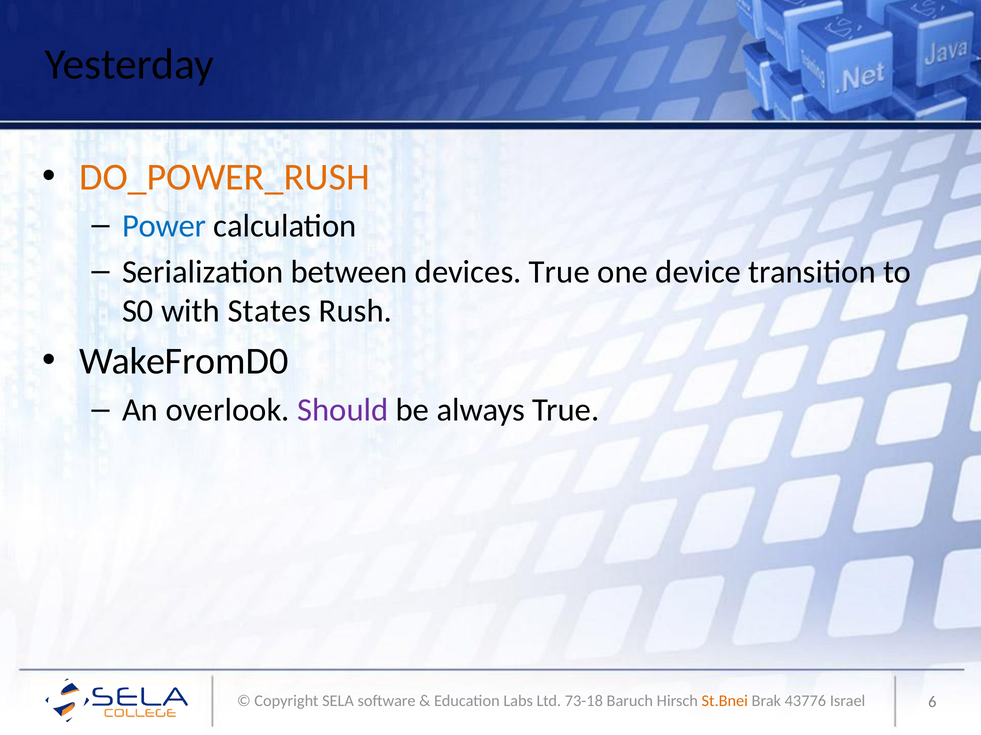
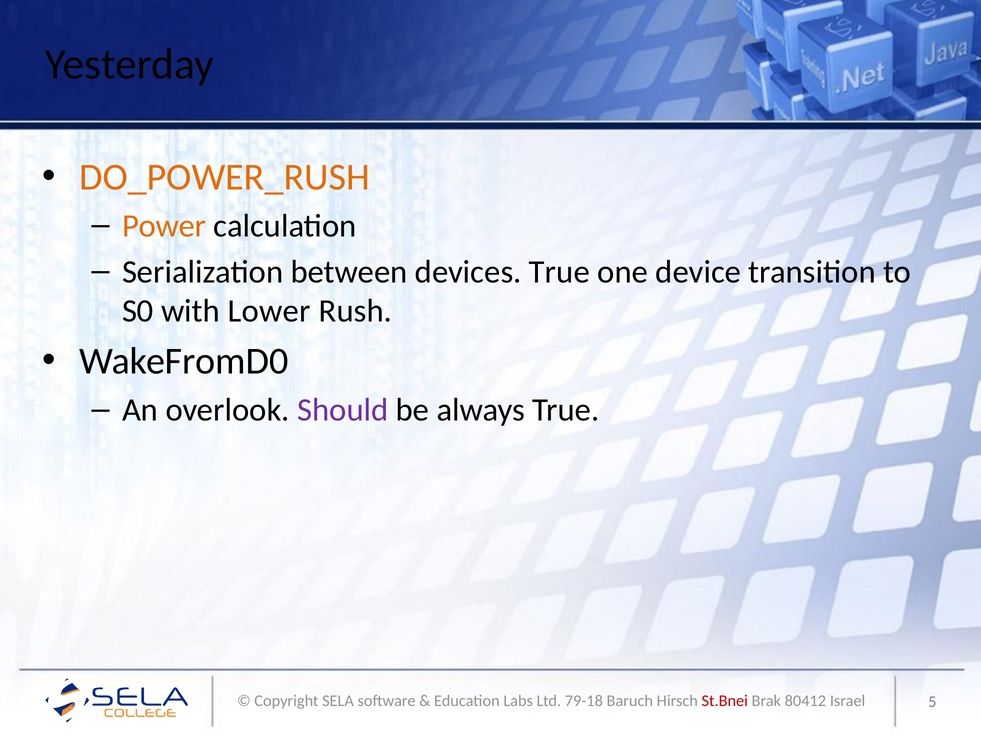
Power colour: blue -> orange (164, 226)
States: States -> Lower (269, 311)
73-18: 73-18 -> 79-18 (584, 702)
St.Bnei colour: orange -> red (725, 702)
43776: 43776 -> 80412 (805, 702)
6: 6 -> 5 (932, 702)
